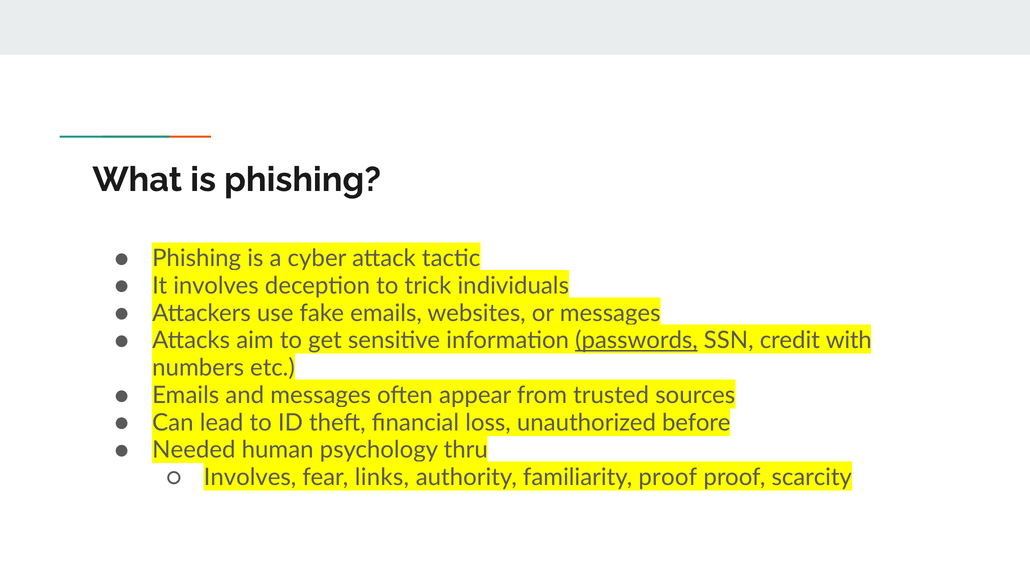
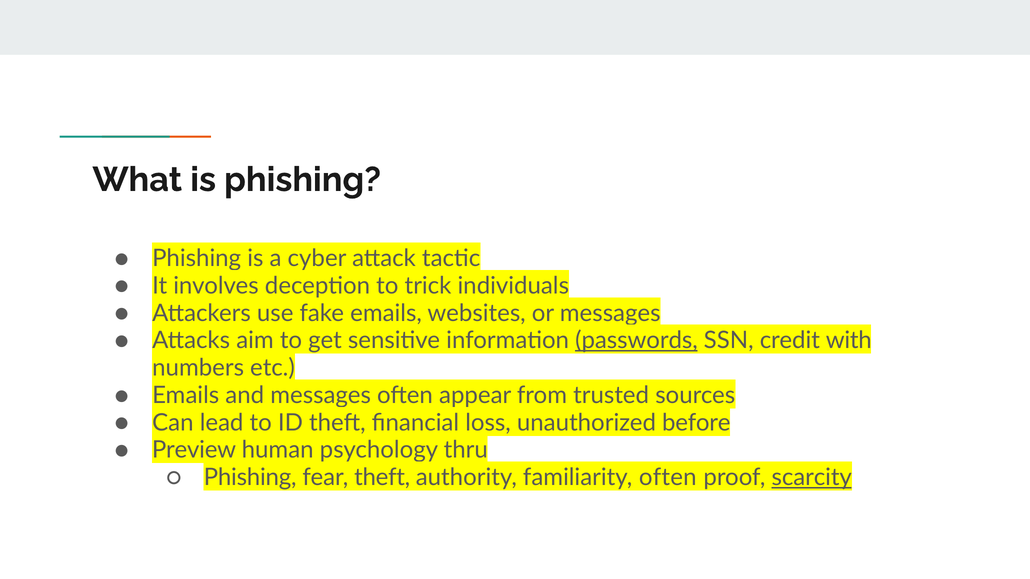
Needed: Needed -> Preview (194, 450)
Involves: Involves -> Phishing (250, 478)
fear links: links -> theft (382, 478)
familiarity proof: proof -> often (668, 478)
scarcity underline: none -> present (812, 478)
